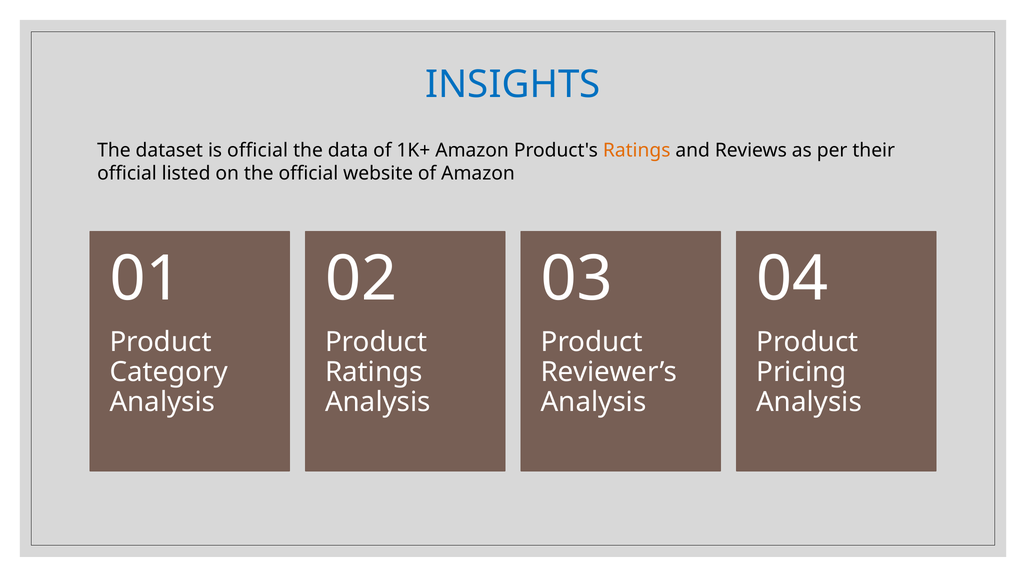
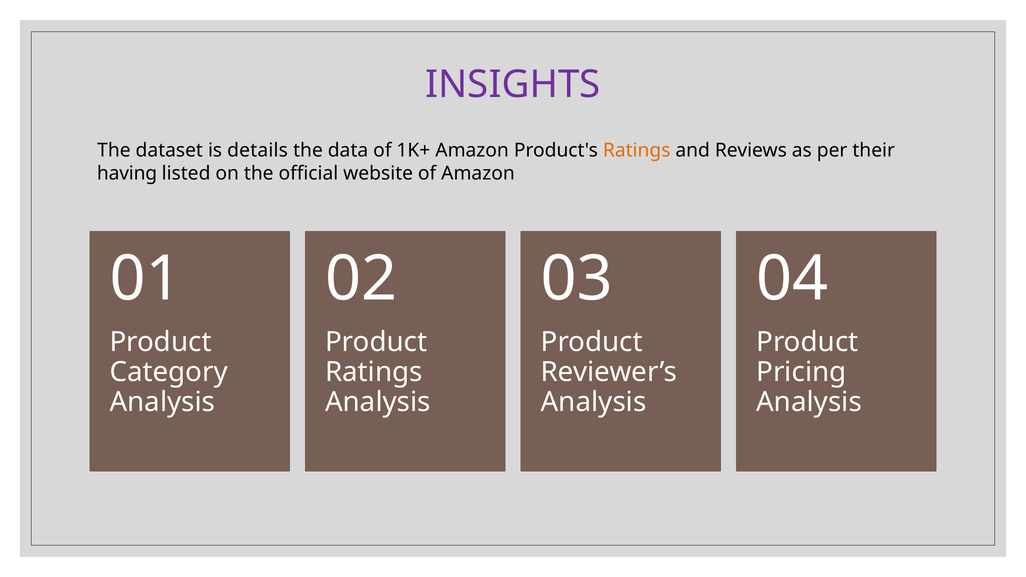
INSIGHTS colour: blue -> purple (513, 85)
is official: official -> details (258, 150)
official: official -> having (127, 173)
